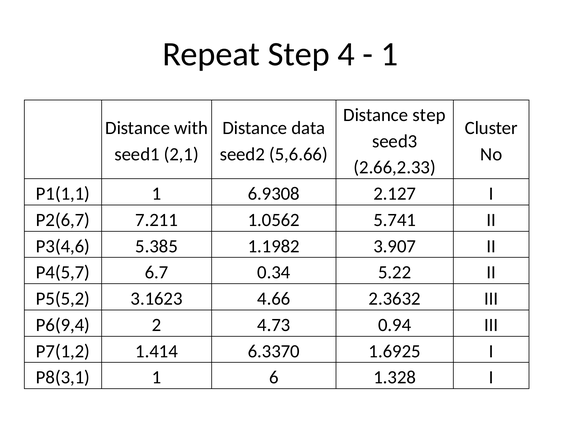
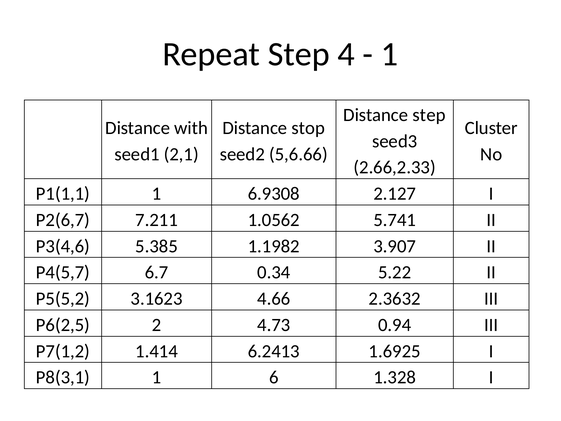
data: data -> stop (308, 128)
P6(9,4: P6(9,4 -> P6(2,5 (63, 325)
6.3370: 6.3370 -> 6.2413 (274, 351)
